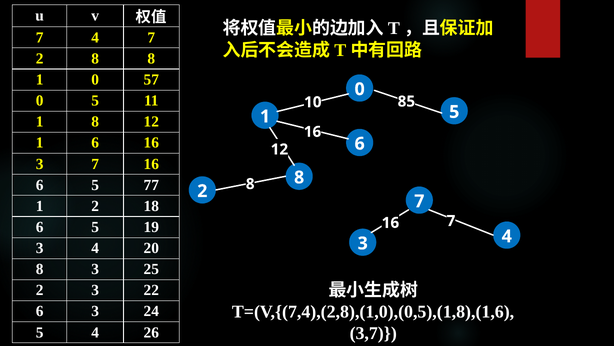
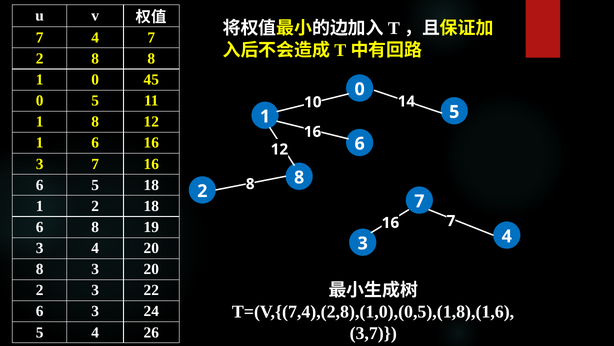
57: 57 -> 45 (151, 80)
85: 85 -> 14 (406, 101)
5 77: 77 -> 18 (151, 185)
5: 5 -> 8 (95, 227)
3 25: 25 -> 20 (151, 269)
